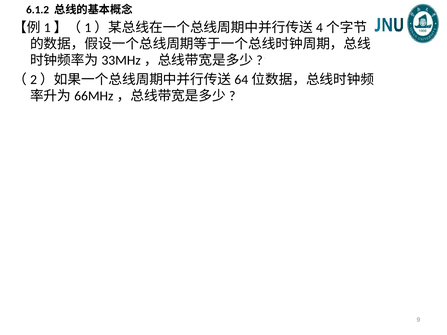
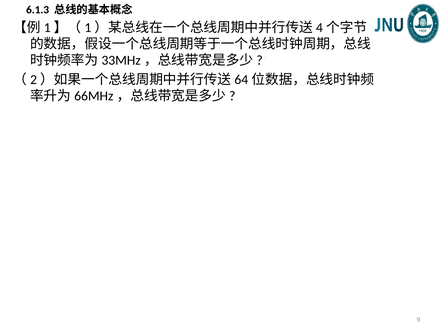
6.1.2: 6.1.2 -> 6.1.3 (38, 10)
